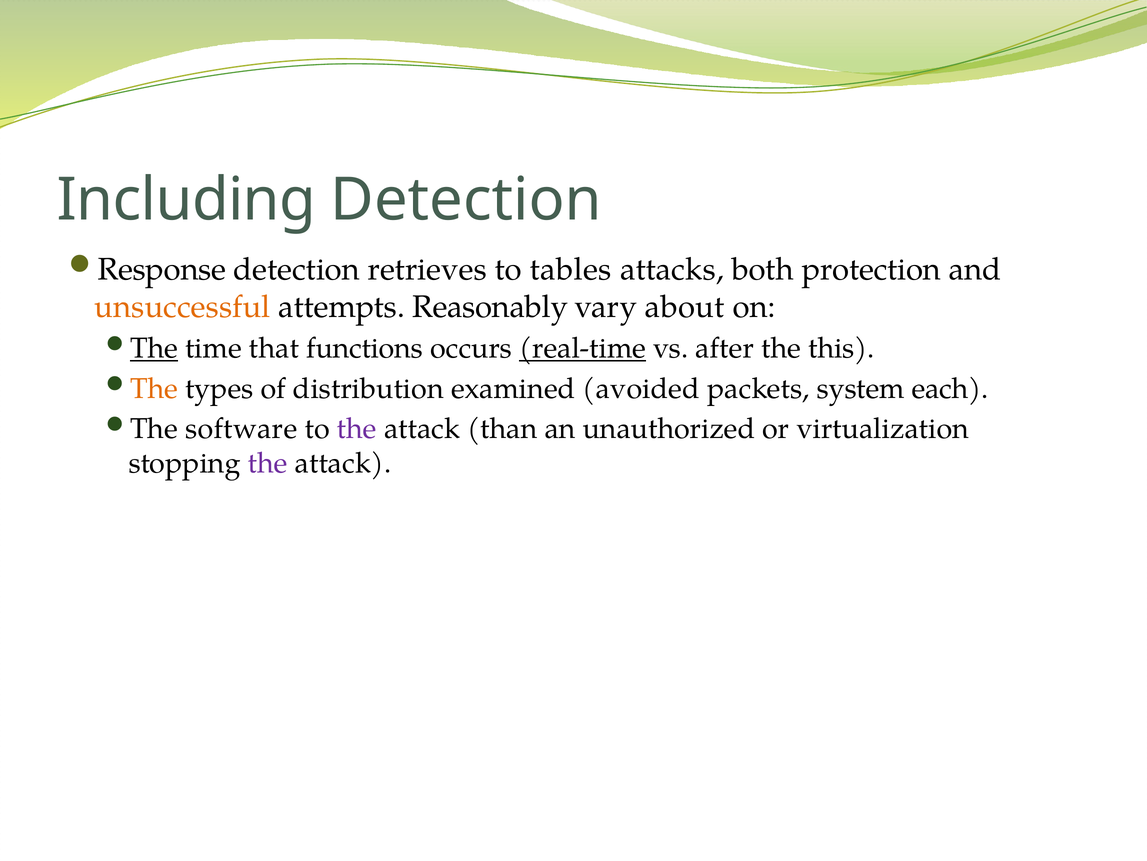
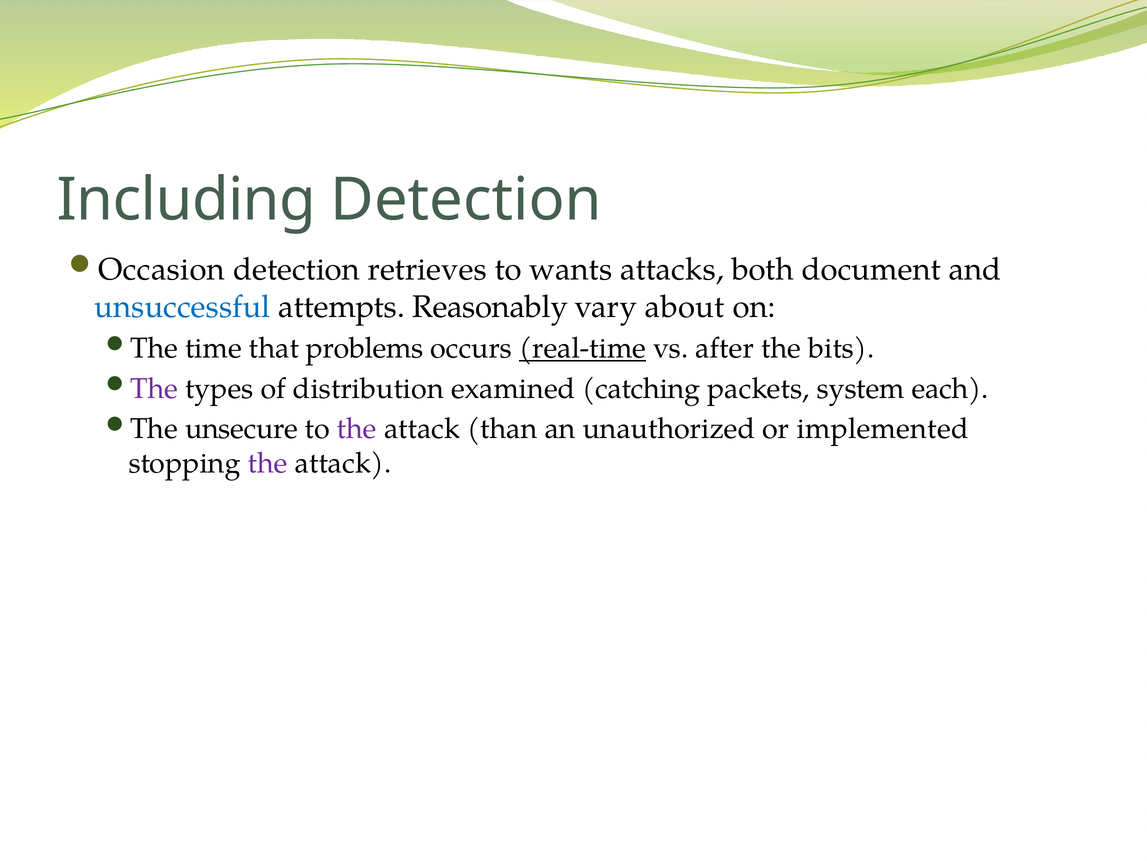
Response: Response -> Occasion (162, 269)
tables: tables -> wants (571, 269)
protection: protection -> document (871, 269)
unsuccessful colour: orange -> blue (182, 307)
The underline: present -> none (154, 348)
functions: functions -> problems (365, 348)
this: this -> bits (841, 348)
The colour: orange -> purple (154, 388)
avoided: avoided -> catching (641, 388)
software: software -> unsecure (242, 428)
virtualization: virtualization -> implemented (883, 428)
